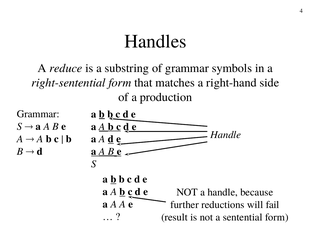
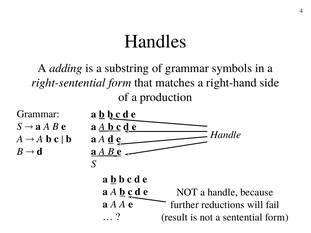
reduce: reduce -> adding (66, 68)
